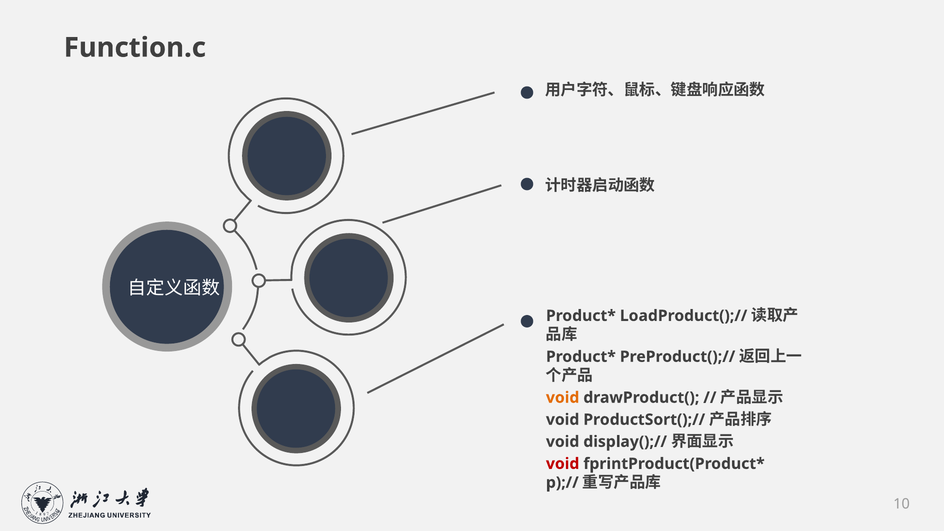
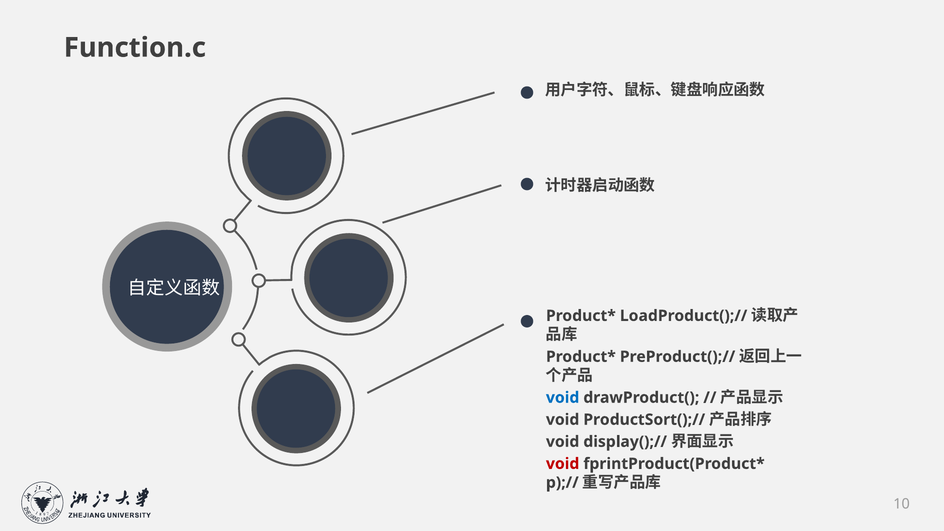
void colour: orange -> blue (563, 398)
